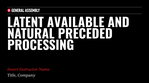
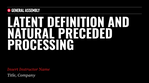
AVAILABLE: AVAILABLE -> DEFINITION (76, 23)
